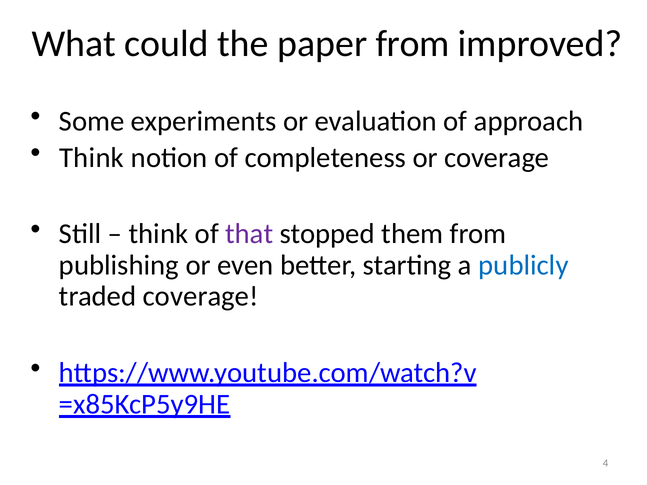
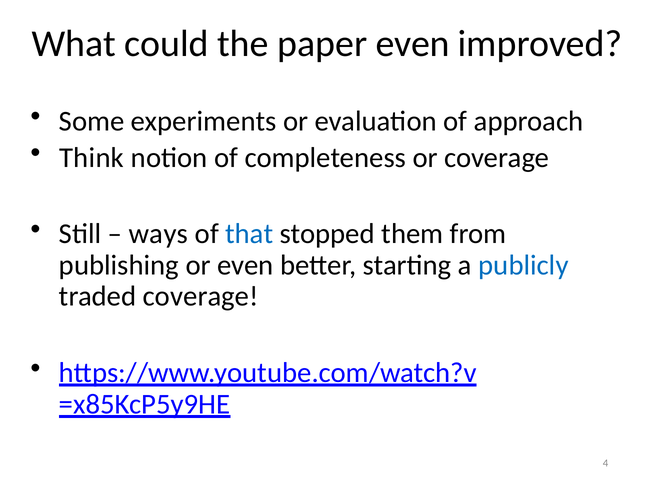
paper from: from -> even (413, 44)
think: think -> ways (158, 234)
that colour: purple -> blue (249, 234)
